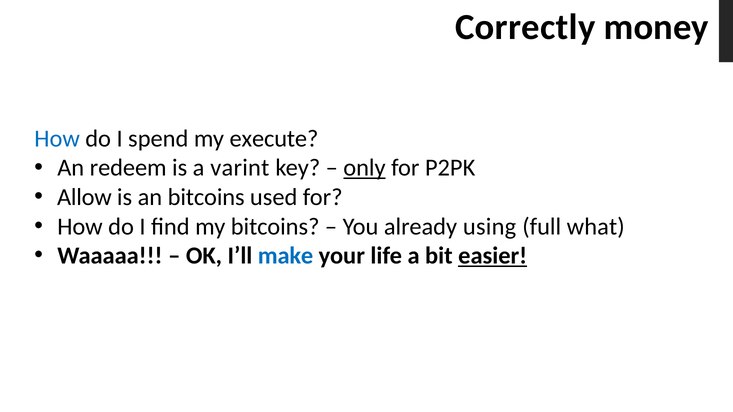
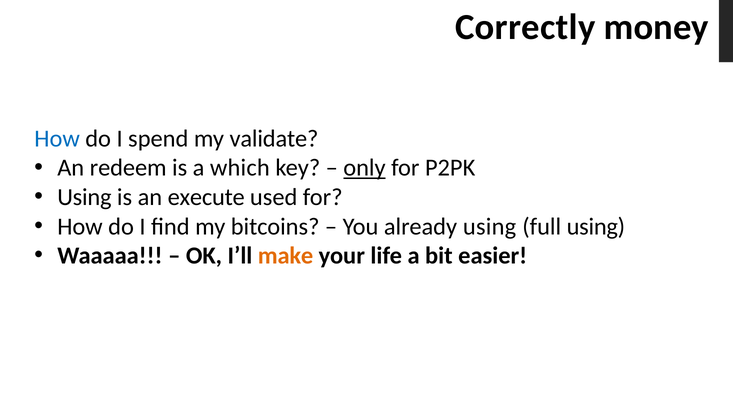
execute: execute -> validate (274, 139)
varint: varint -> which (240, 168)
Allow: Allow -> Using (84, 197)
an bitcoins: bitcoins -> execute (206, 197)
full what: what -> using (596, 227)
make colour: blue -> orange (286, 256)
easier underline: present -> none (493, 256)
